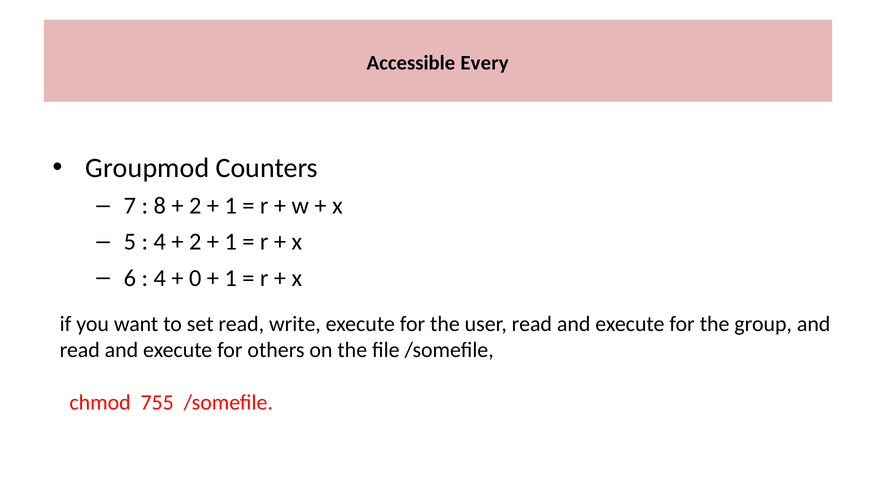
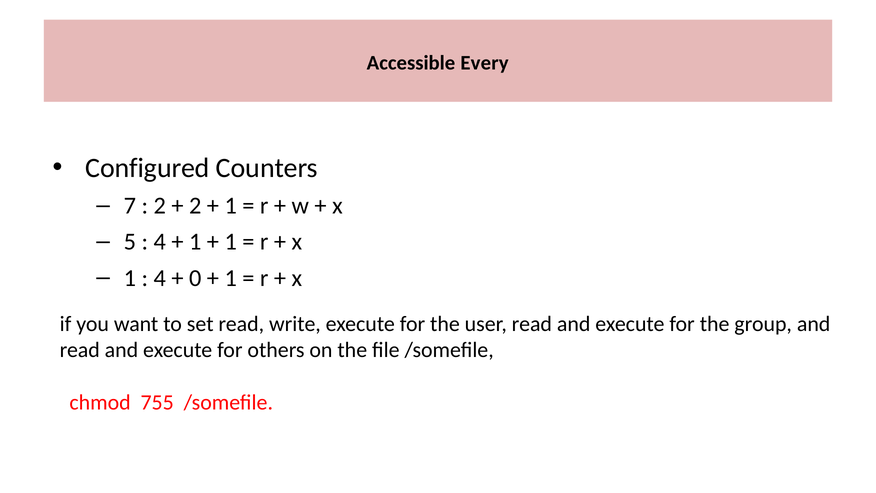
Groupmod: Groupmod -> Configured (148, 168)
8: 8 -> 2 (160, 206)
2: 2 -> 1 (195, 242)
6: 6 -> 1 (130, 278)
